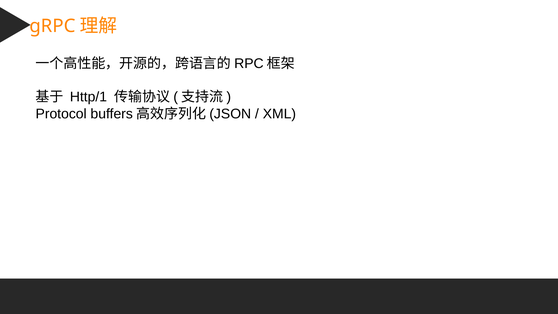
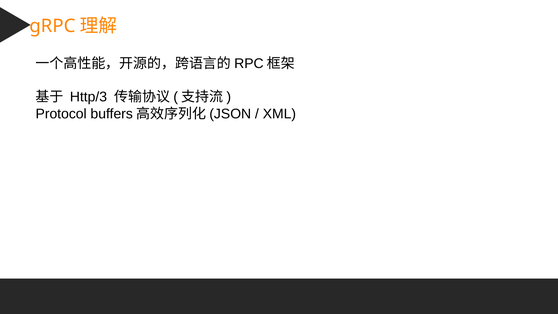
Http/1: Http/1 -> Http/3 (88, 97)
